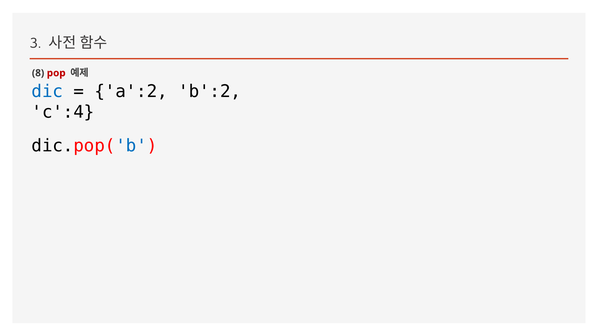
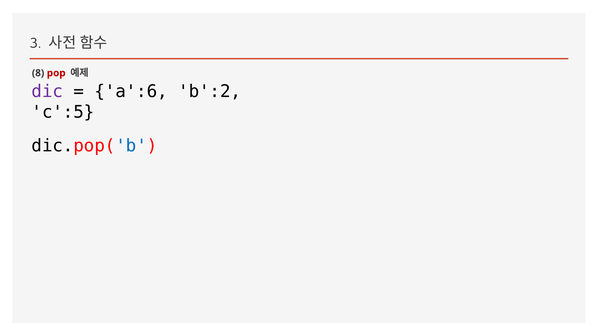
dic colour: blue -> purple (47, 91)
a':2: a':2 -> a':6 (131, 91)
c':4: c':4 -> c':5 (63, 112)
